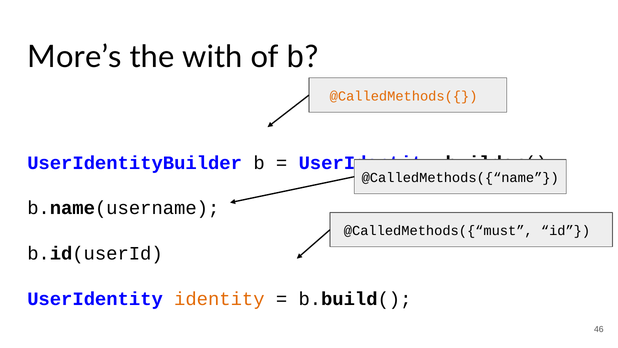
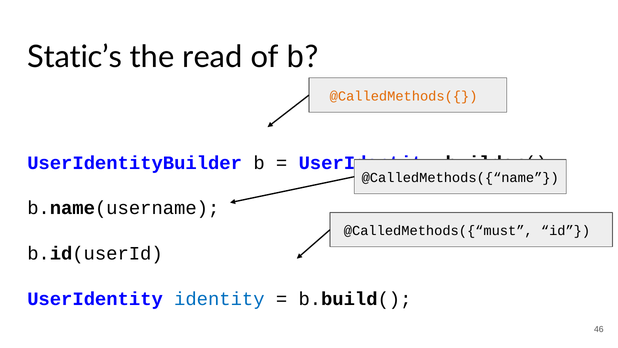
More’s: More’s -> Static’s (75, 57)
with: with -> read (212, 57)
identity colour: orange -> blue (219, 299)
